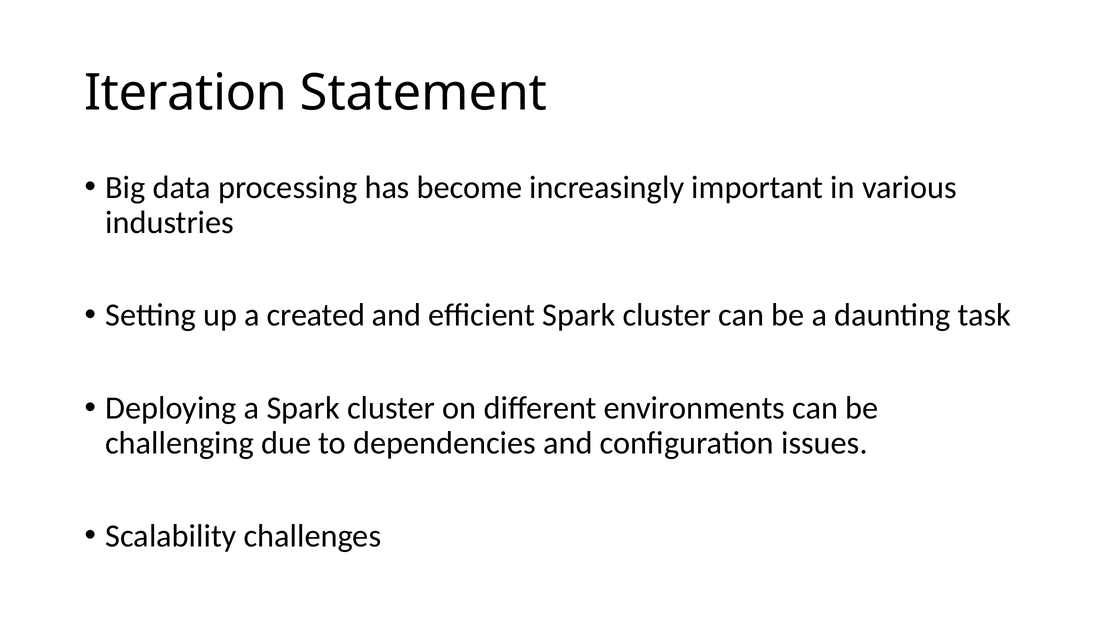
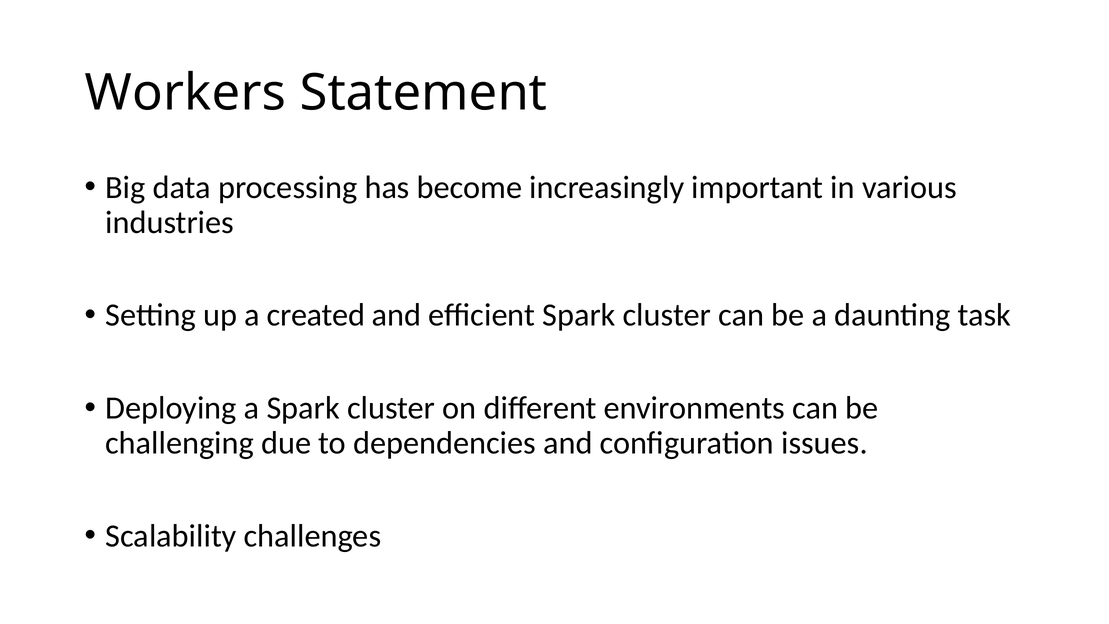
Iteration: Iteration -> Workers (185, 93)
